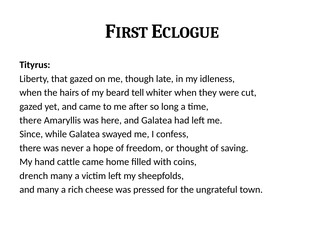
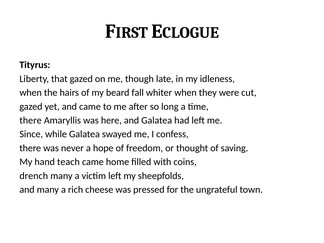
tell: tell -> fall (138, 93)
cattle: cattle -> teach (68, 162)
